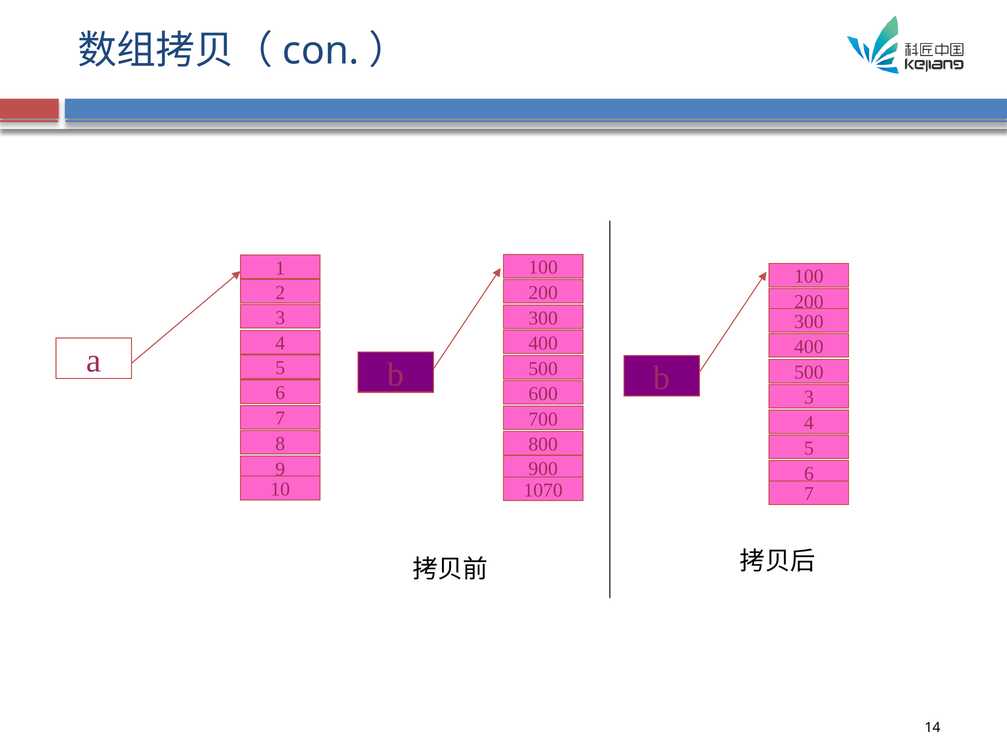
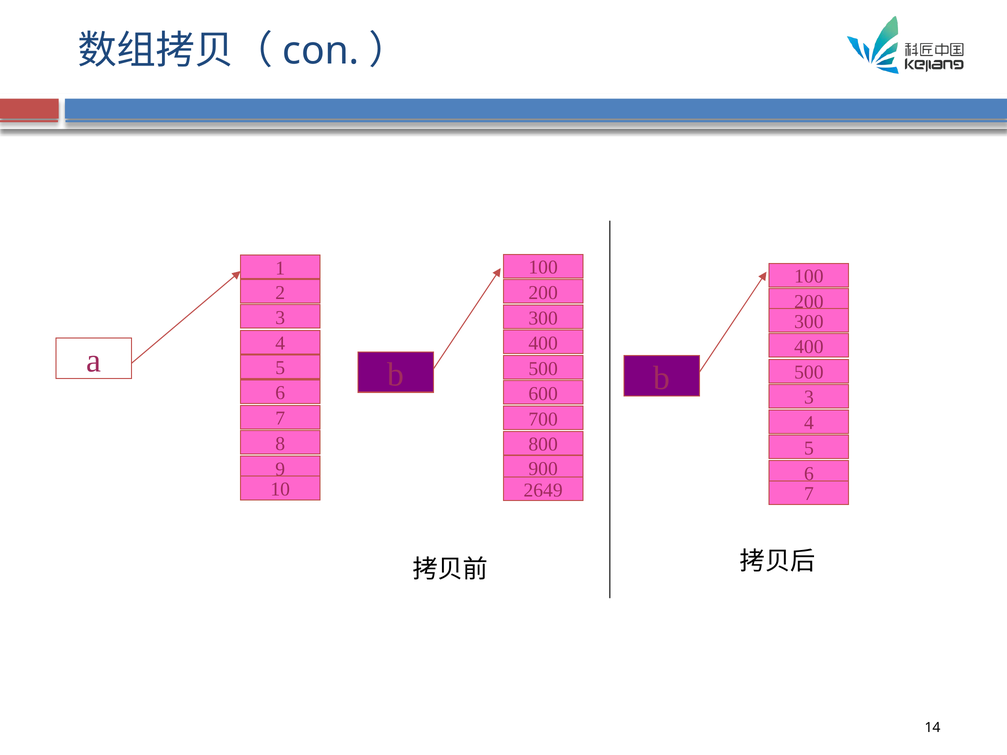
1070: 1070 -> 2649 (543, 490)
